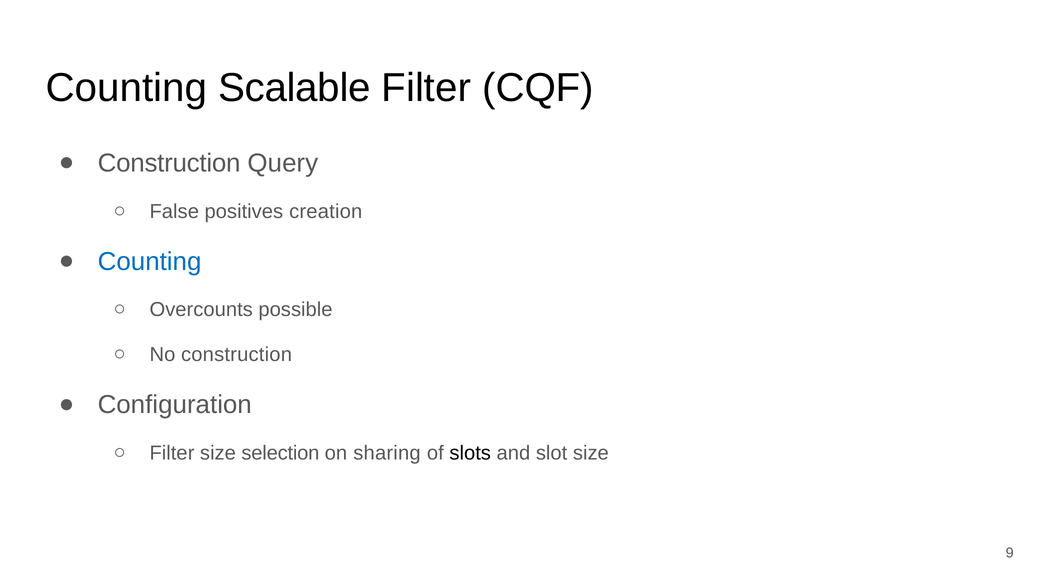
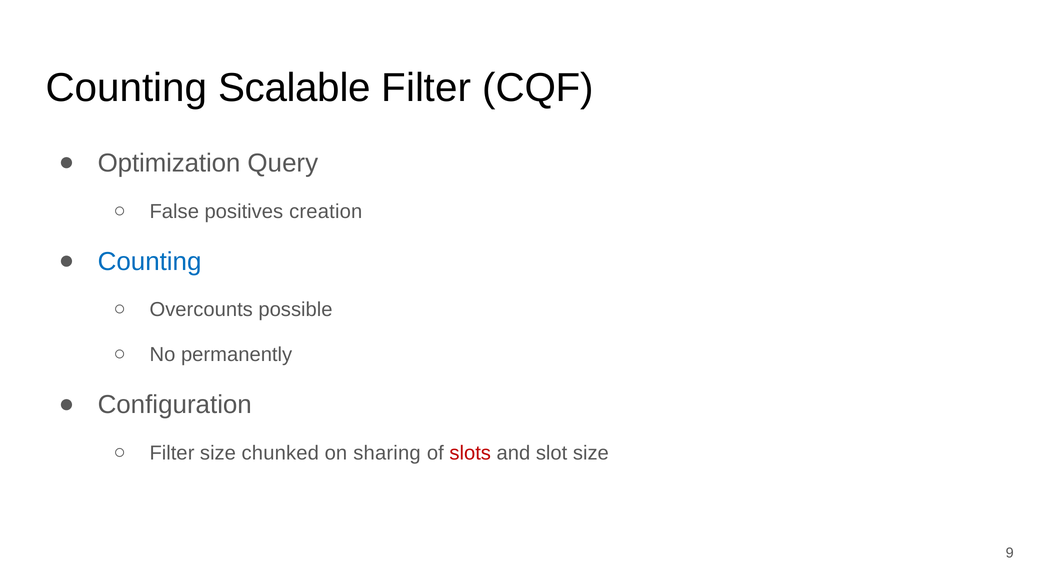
Construction: Construction -> Optimization (169, 163)
No construction: construction -> permanently (237, 355)
selection: selection -> chunked (280, 453)
slots colour: black -> red (470, 453)
